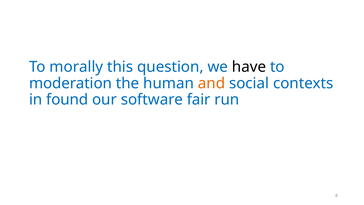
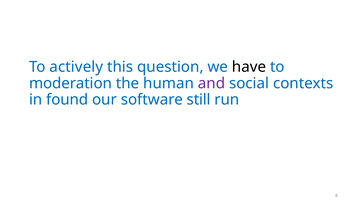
morally: morally -> actively (76, 67)
and colour: orange -> purple (211, 83)
fair: fair -> still (199, 100)
